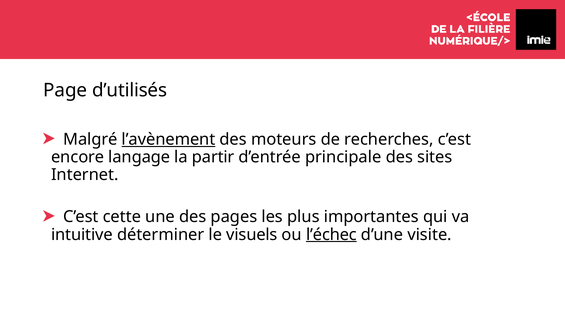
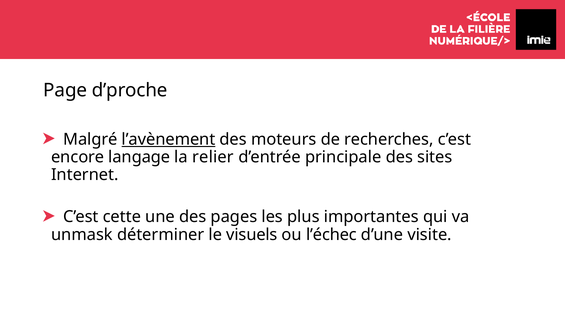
d’utilisés: d’utilisés -> d’proche (130, 90)
partir: partir -> relier (213, 157)
intuitive: intuitive -> unmask (82, 234)
l’échec underline: present -> none (331, 234)
